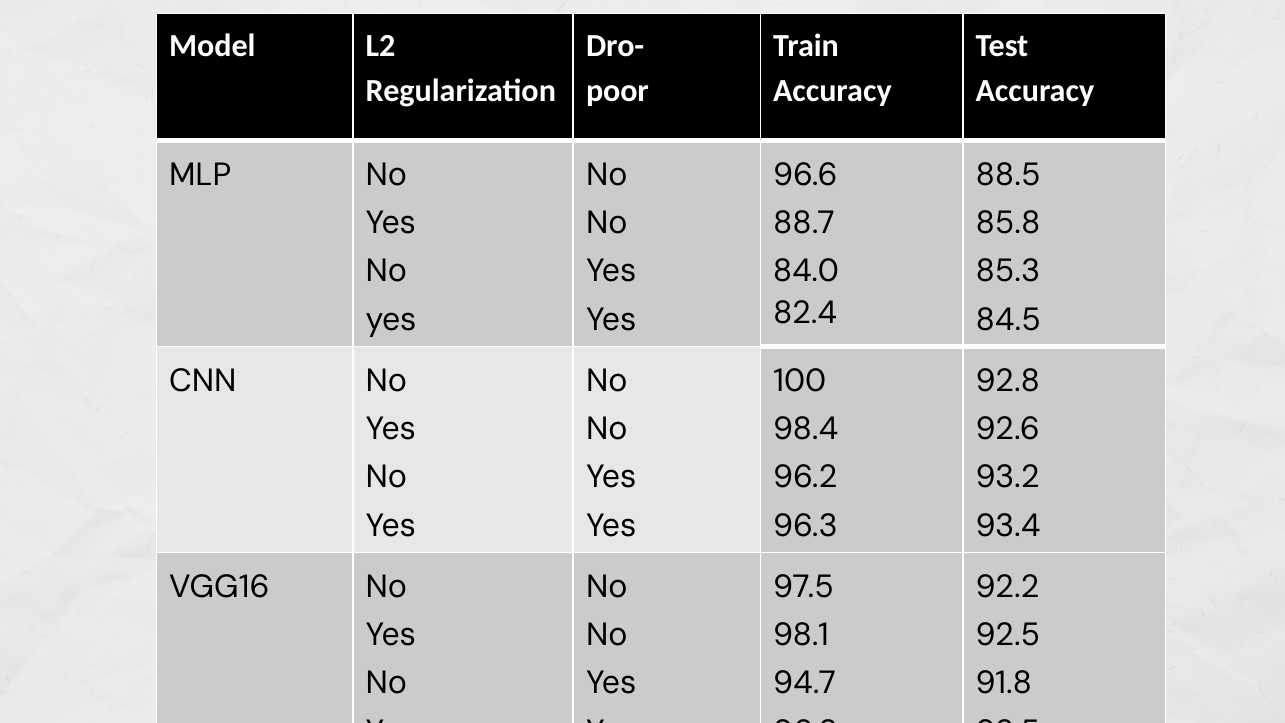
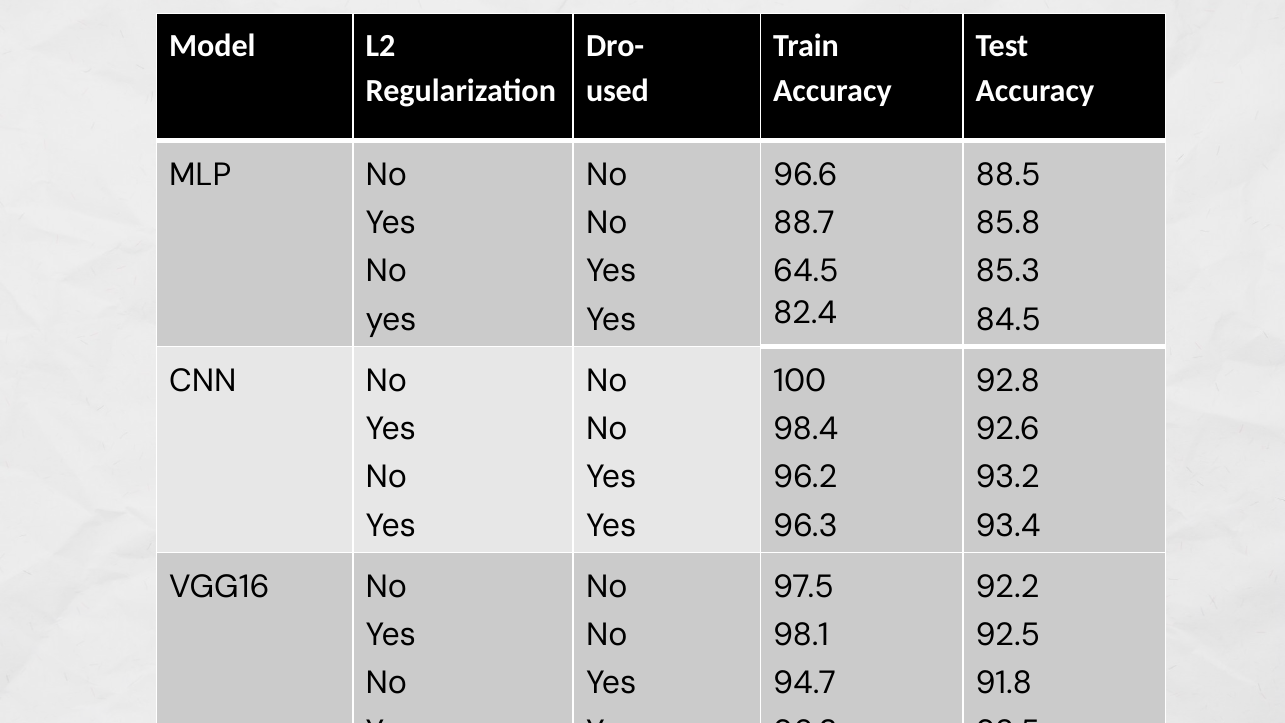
poor: poor -> used (617, 91)
84.0: 84.0 -> 64.5 (806, 271)
